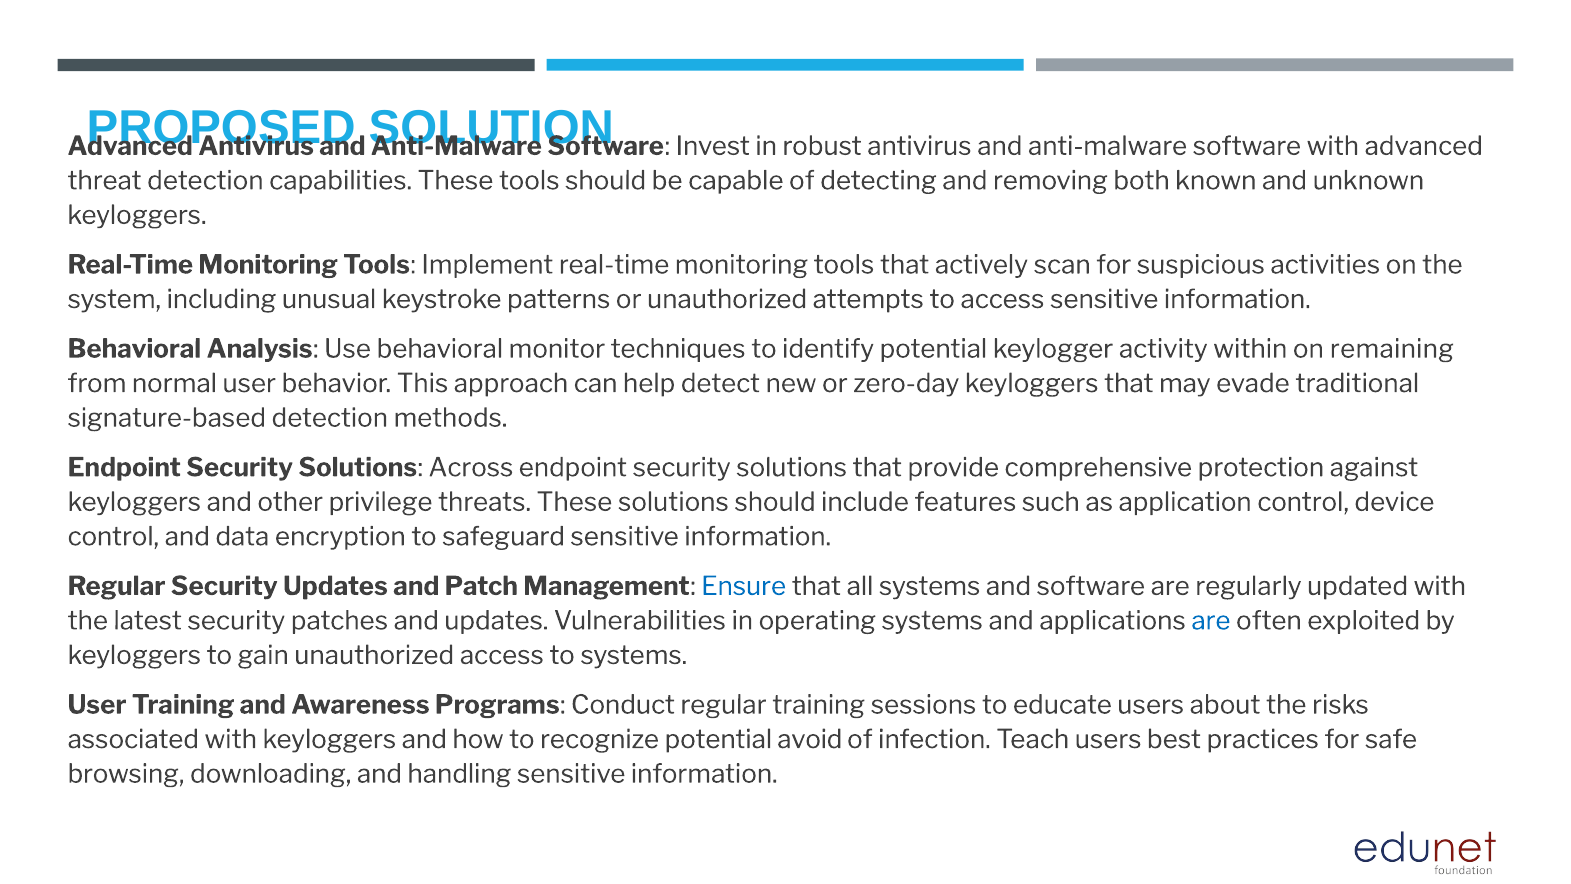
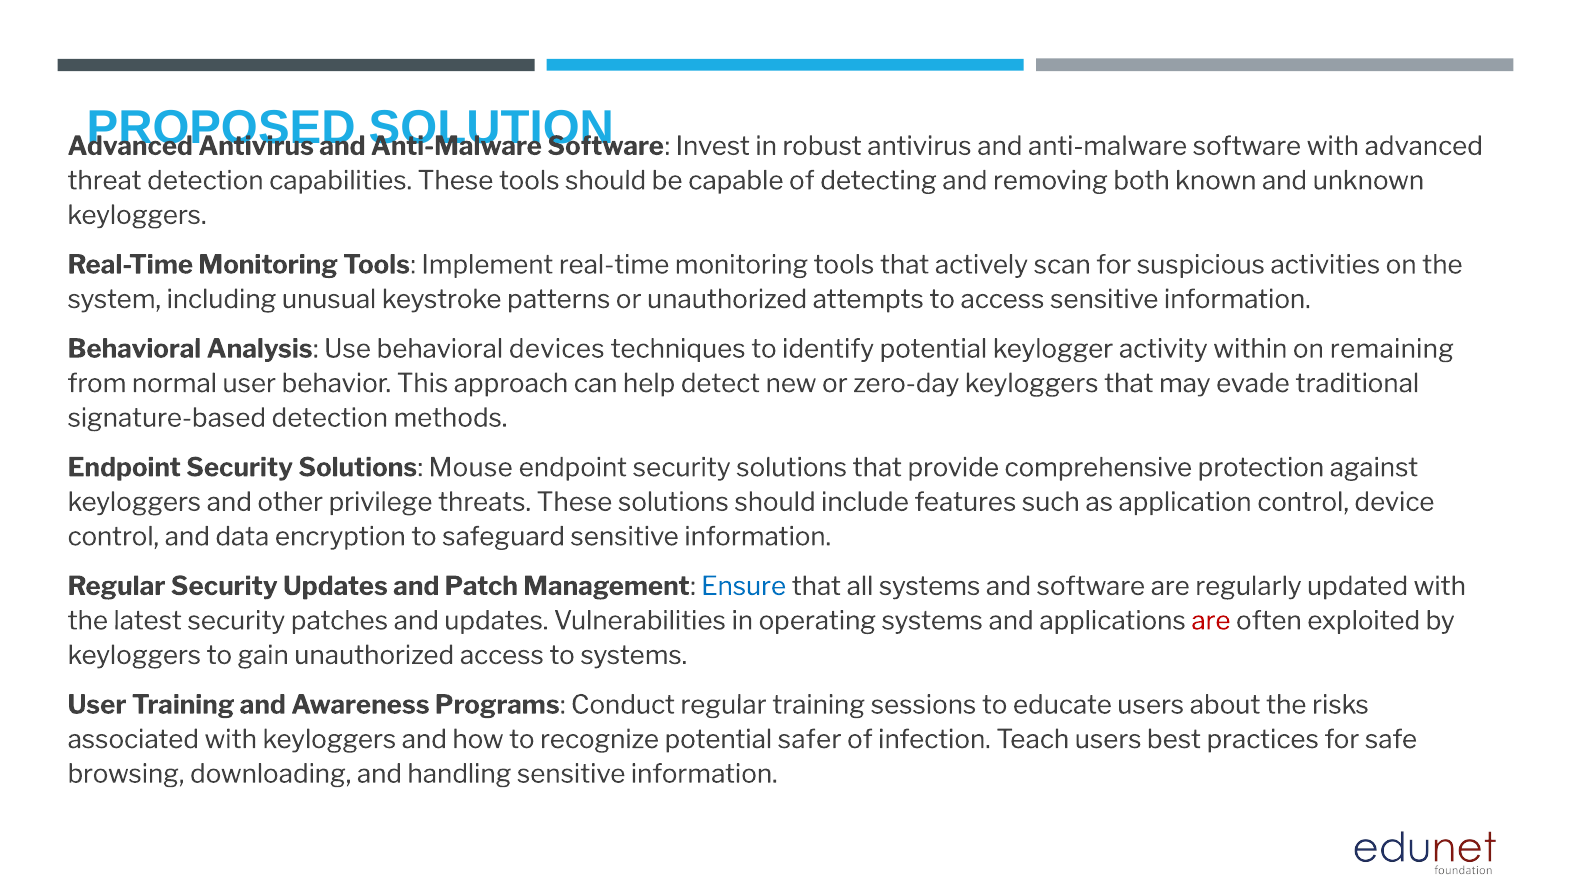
monitor: monitor -> devices (557, 349)
Across: Across -> Mouse (471, 467)
are colour: blue -> red (1211, 621)
avoid: avoid -> safer (810, 739)
